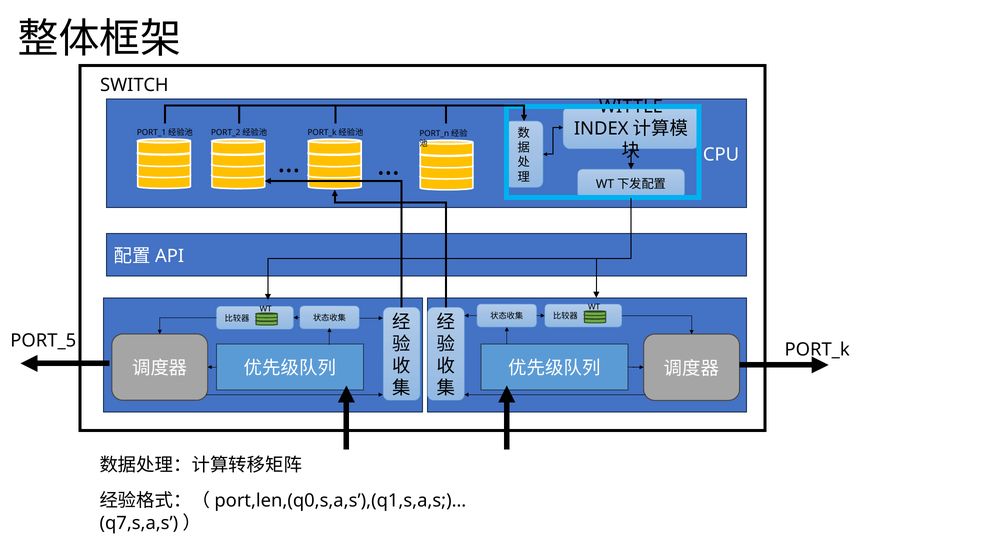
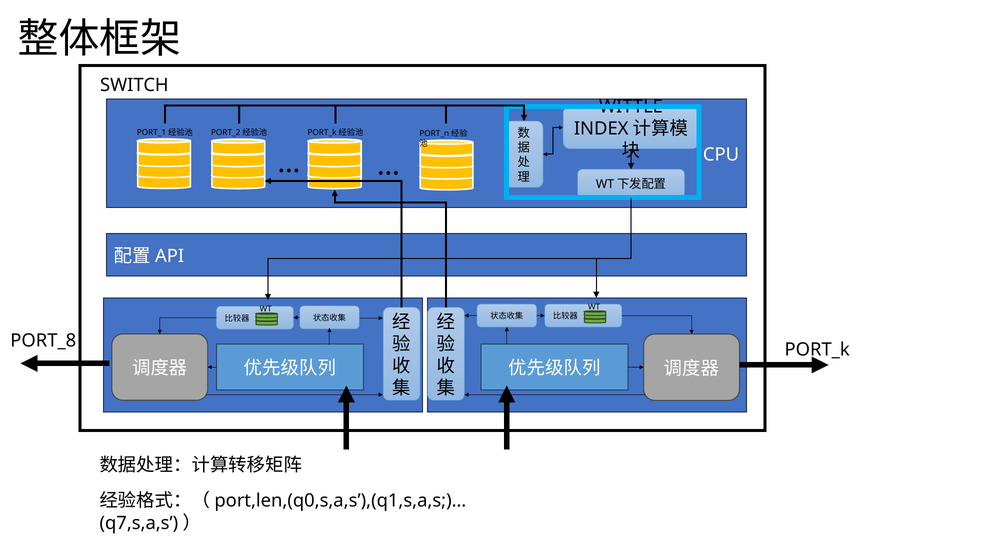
PORT_5: PORT_5 -> PORT_8 (43, 341)
